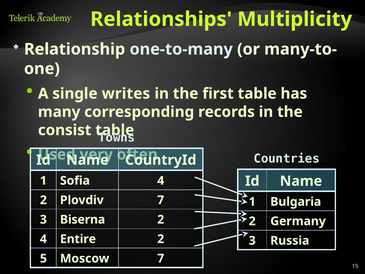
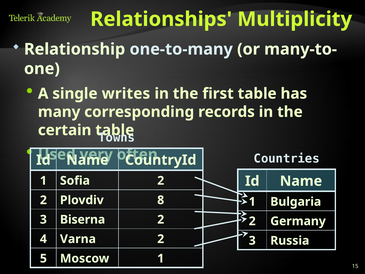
consist: consist -> certain (65, 130)
Sofia 4: 4 -> 2 (161, 180)
Plovdiv 7: 7 -> 8 (161, 200)
Entire: Entire -> Varna (78, 239)
Moscow 7: 7 -> 1 (161, 258)
